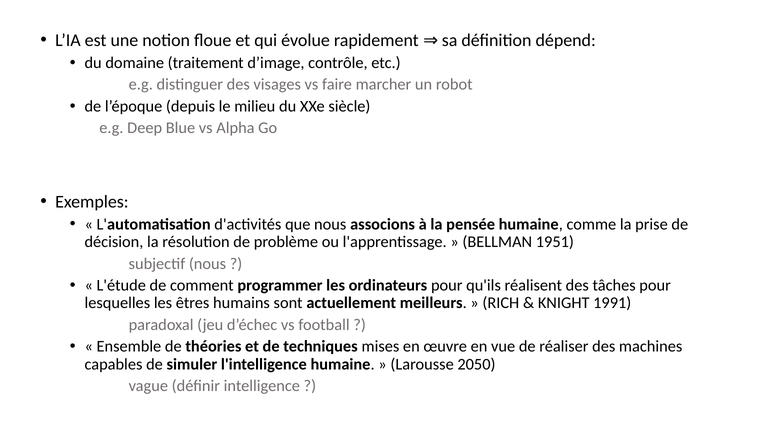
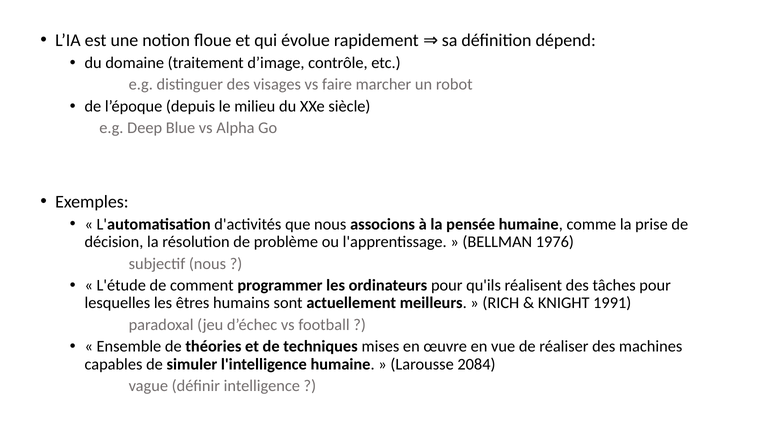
1951: 1951 -> 1976 (555, 242)
2050: 2050 -> 2084 (476, 364)
